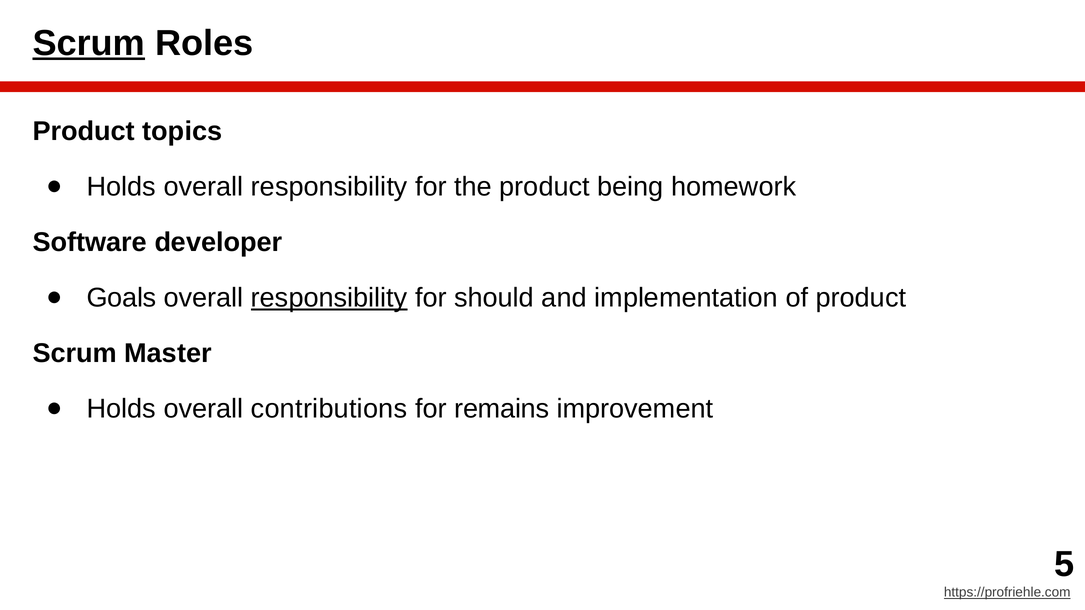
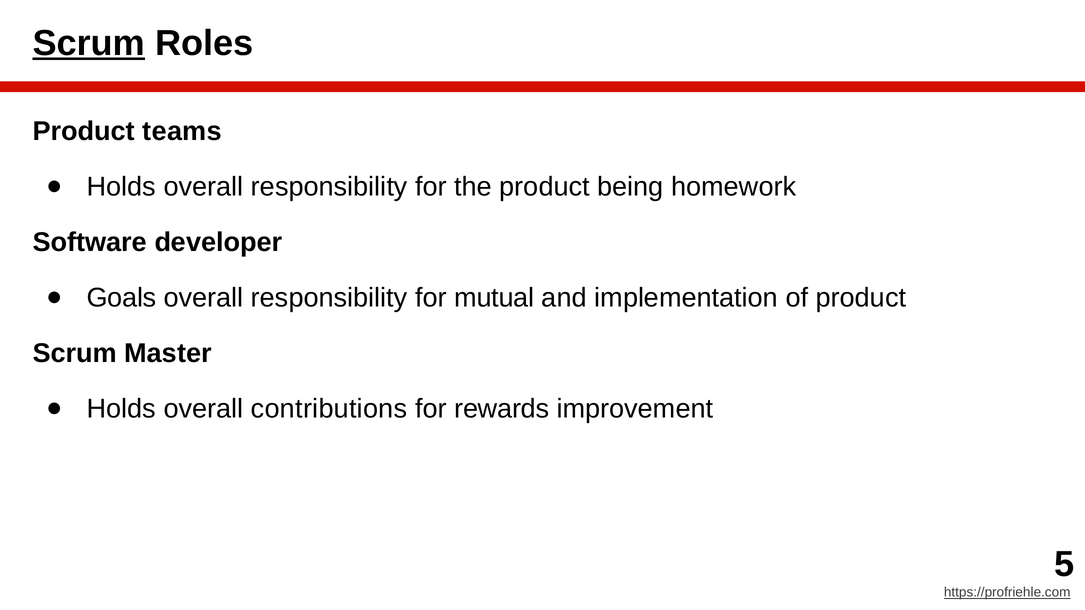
topics: topics -> teams (182, 132)
responsibility underline: present -> none (329, 298)
should: should -> mutual (494, 298)
remains: remains -> rewards (502, 409)
